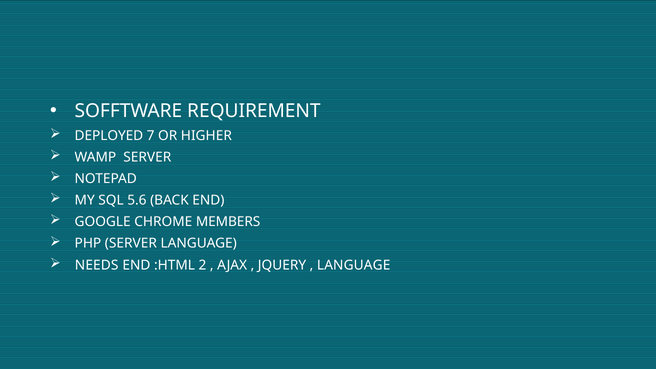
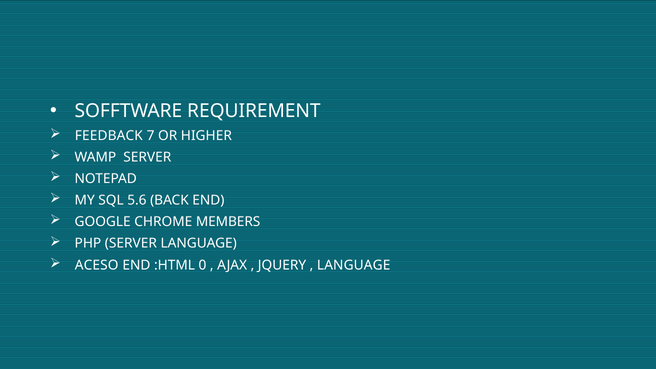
DEPLOYED: DEPLOYED -> FEEDBACK (109, 135)
NEEDS: NEEDS -> ACESO (97, 265)
2: 2 -> 0 (203, 265)
